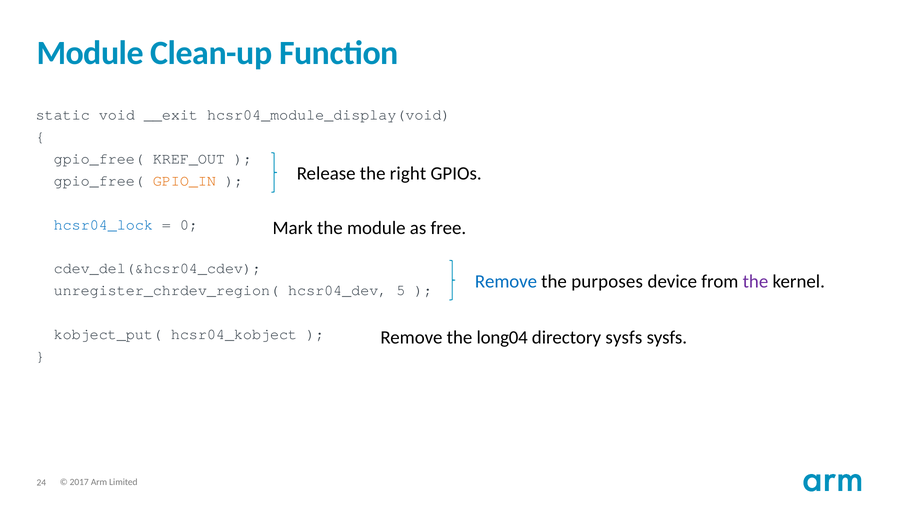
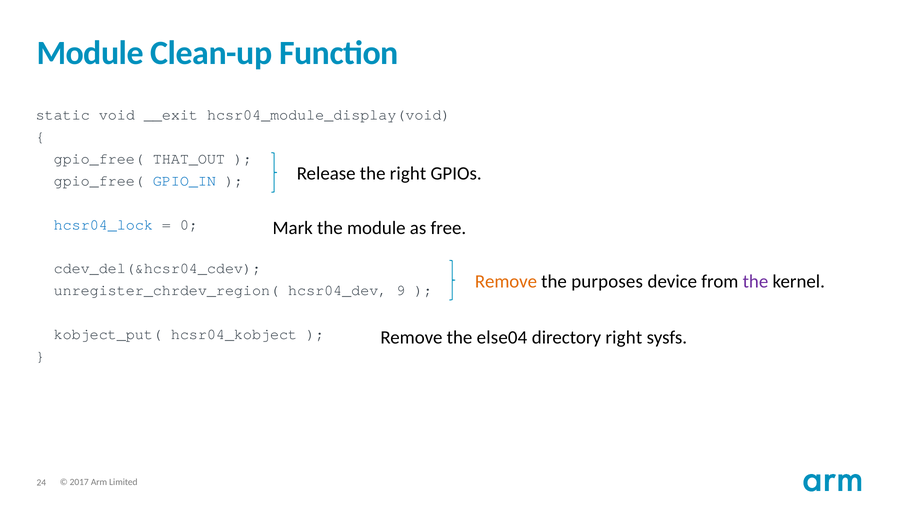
KREF_OUT: KREF_OUT -> THAT_OUT (189, 159)
GPIO_IN colour: orange -> blue (184, 181)
Remove colour: blue -> orange (506, 281)
5: 5 -> 9 (401, 290)
long04: long04 -> else04 (502, 338)
directory sysfs: sysfs -> right (624, 338)
